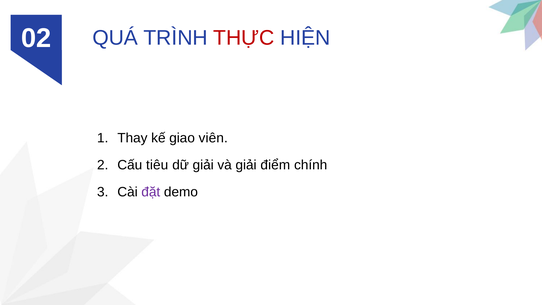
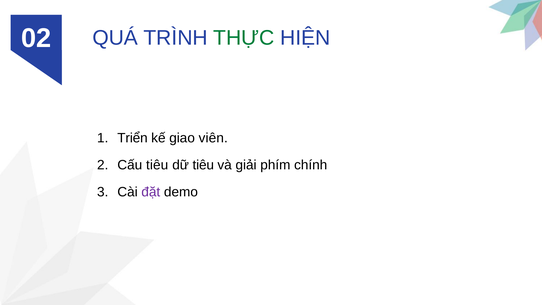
THỰC colour: red -> green (244, 38)
Thay: Thay -> Triển (132, 138)
dữ giải: giải -> tiêu (203, 165)
điểm: điểm -> phím (275, 165)
